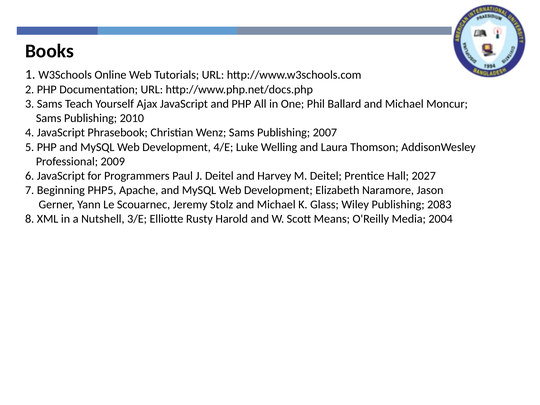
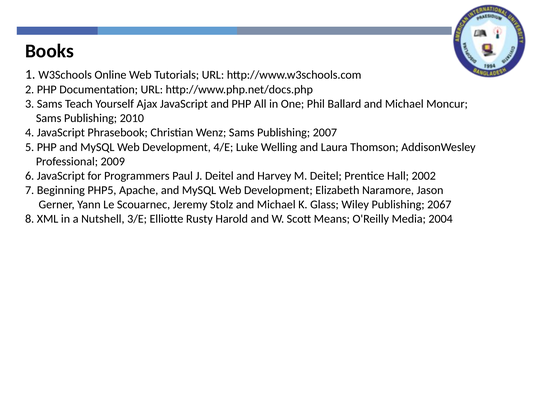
2027: 2027 -> 2002 (424, 176)
2083: 2083 -> 2067 (439, 205)
